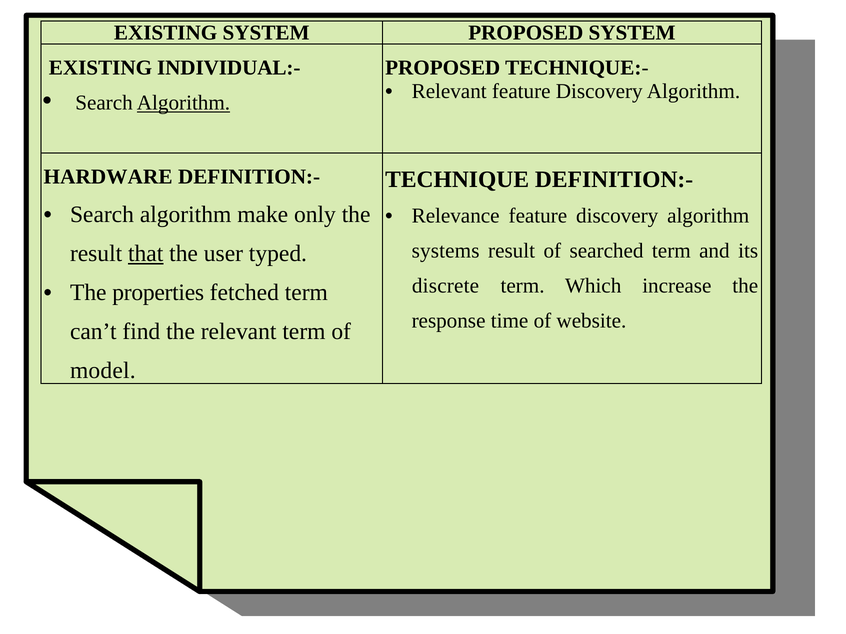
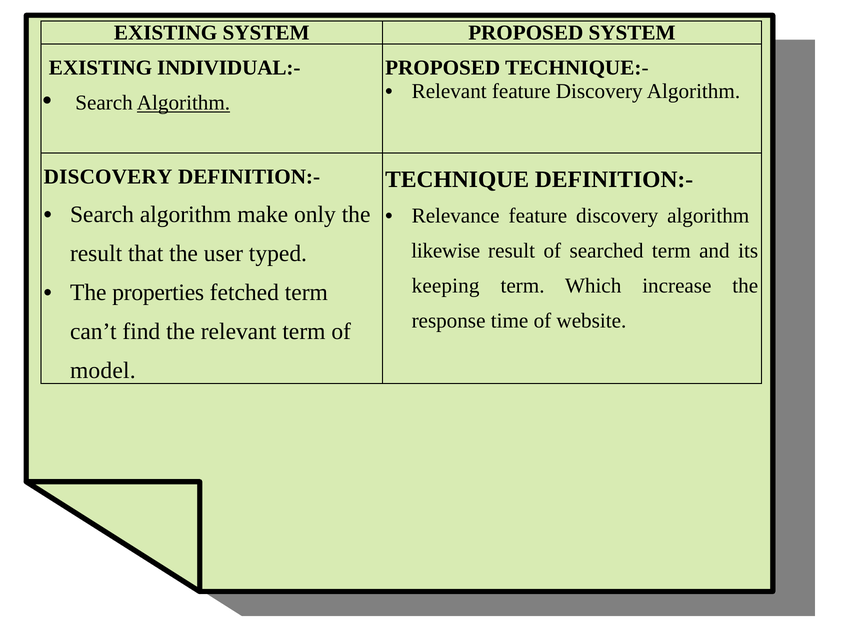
HARDWARE: HARDWARE -> DISCOVERY (108, 177)
systems: systems -> likewise (446, 251)
that underline: present -> none (146, 254)
discrete: discrete -> keeping (446, 286)
